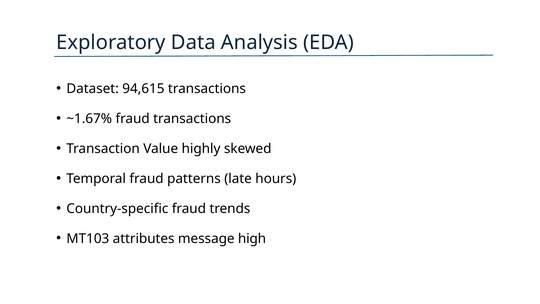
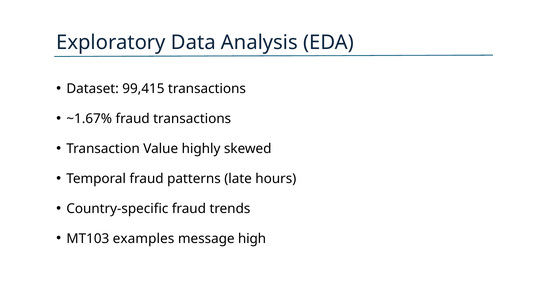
94,615: 94,615 -> 99,415 (143, 89)
attributes: attributes -> examples (144, 238)
